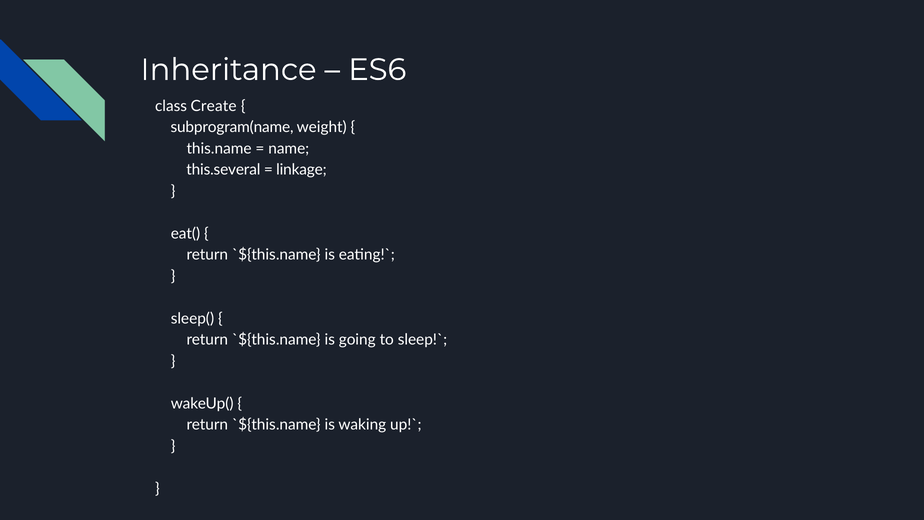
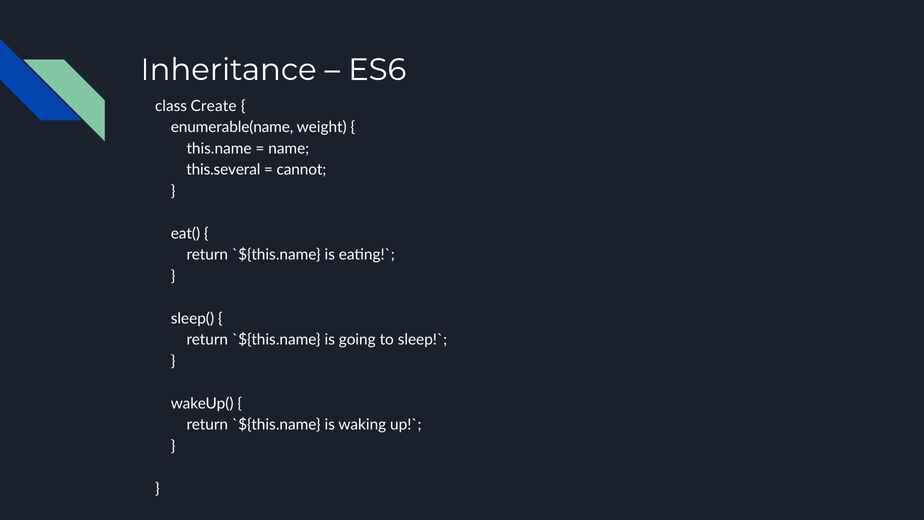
subprogram(name: subprogram(name -> enumerable(name (232, 127)
linkage: linkage -> cannot (301, 170)
